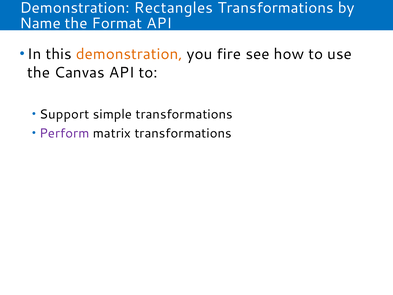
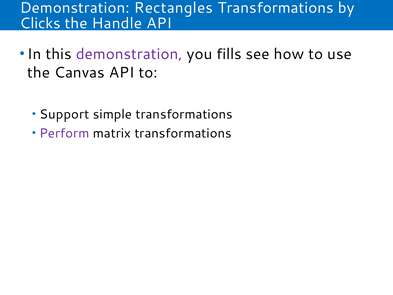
Name: Name -> Clicks (40, 23)
Format: Format -> Handle (117, 23)
demonstration colour: orange -> purple (129, 54)
fire: fire -> fills (229, 54)
